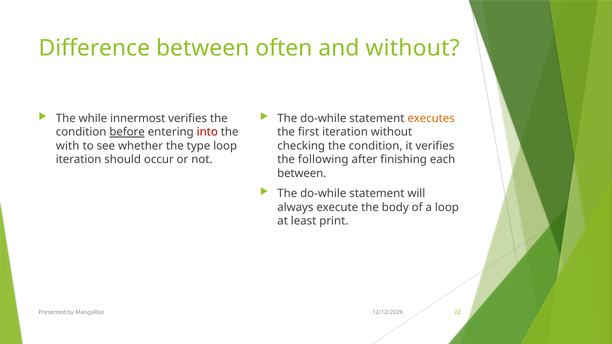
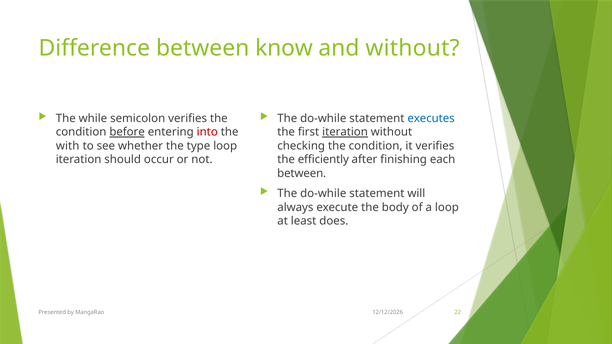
often: often -> know (284, 48)
innermost: innermost -> semicolon (138, 118)
executes colour: orange -> blue (431, 118)
iteration underline: none -> present (345, 132)
following: following -> efficiently (323, 160)
print: print -> does (334, 221)
